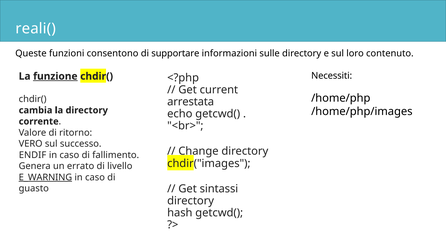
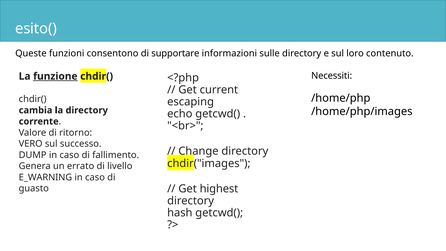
reali(: reali( -> esito( (36, 28)
arrestata: arrestata -> escaping (191, 102)
ENDIF: ENDIF -> DUMP (33, 155)
E_WARNING underline: present -> none (45, 177)
sintassi: sintassi -> highest (219, 189)
